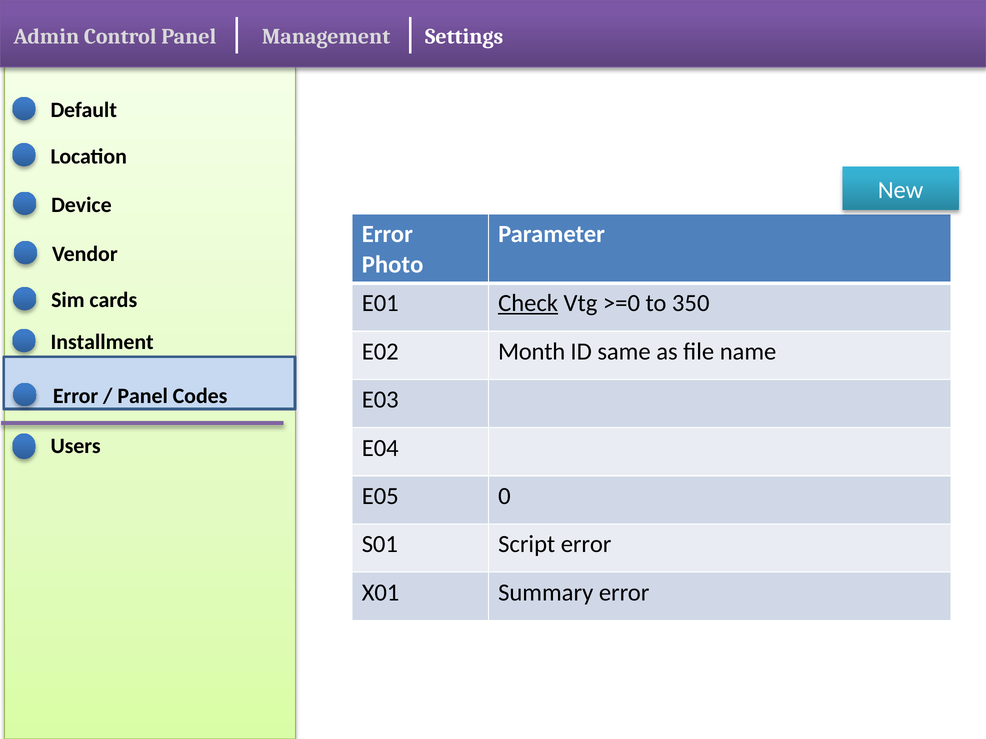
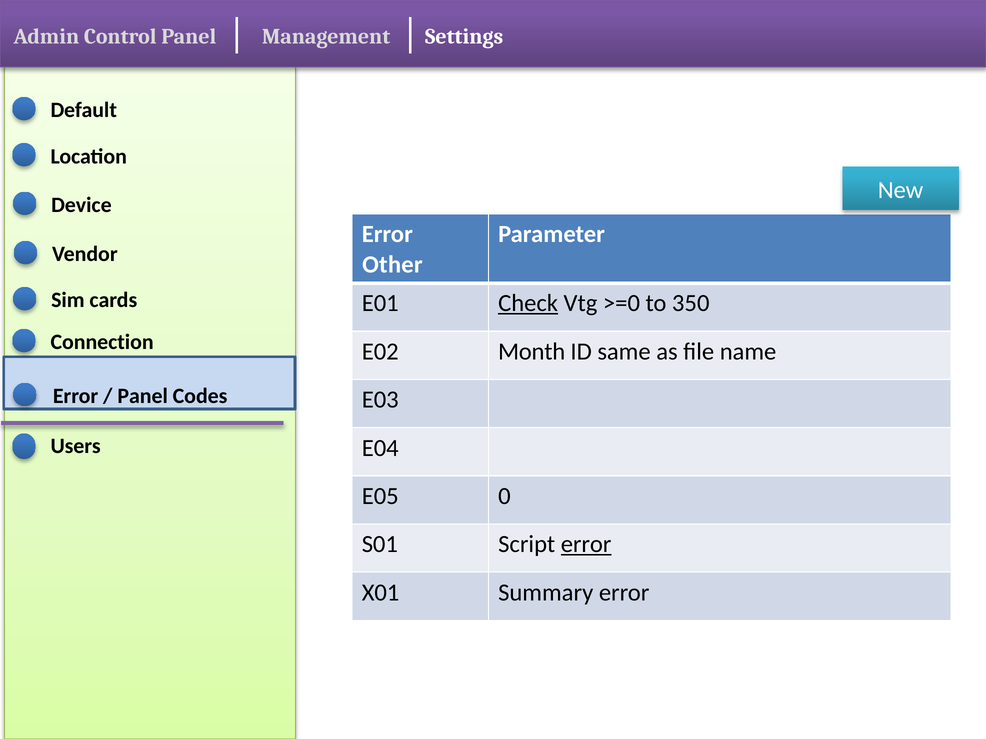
Photo: Photo -> Other (392, 265)
Installment: Installment -> Connection (102, 342)
error underline: none -> present (586, 545)
